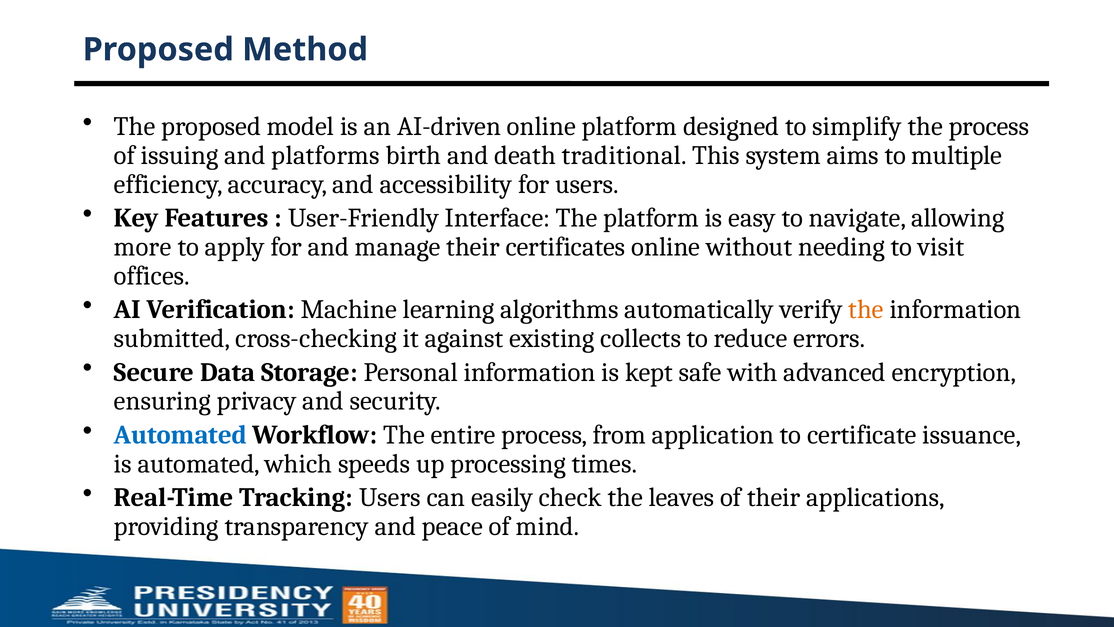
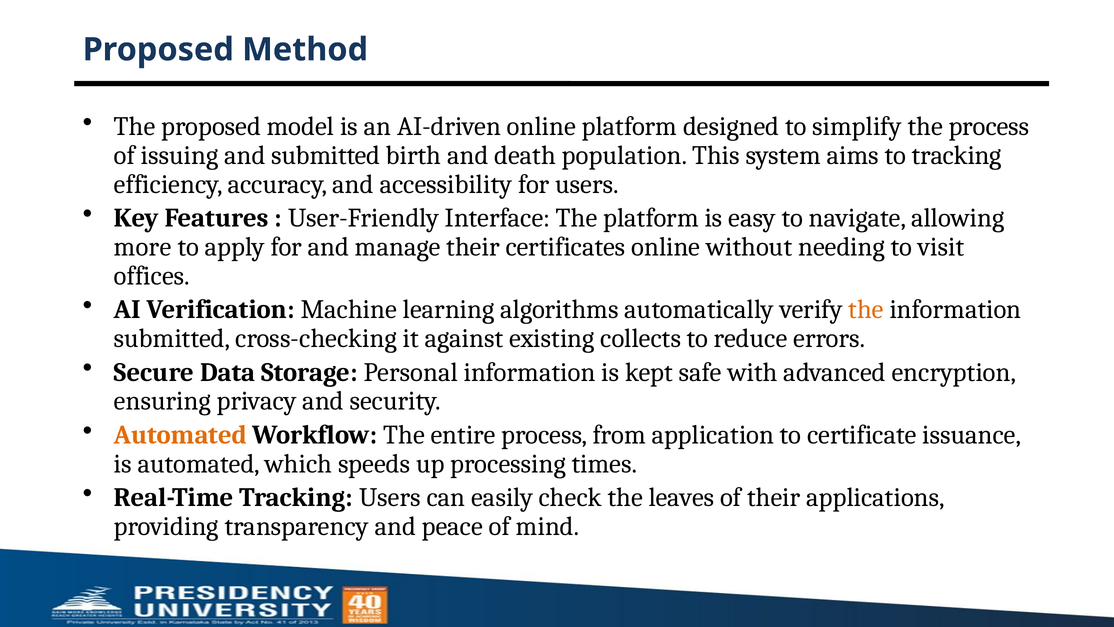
and platforms: platforms -> submitted (326, 155)
traditional: traditional -> population (624, 155)
to multiple: multiple -> tracking (957, 155)
Automated colour: blue -> orange (180, 435)
